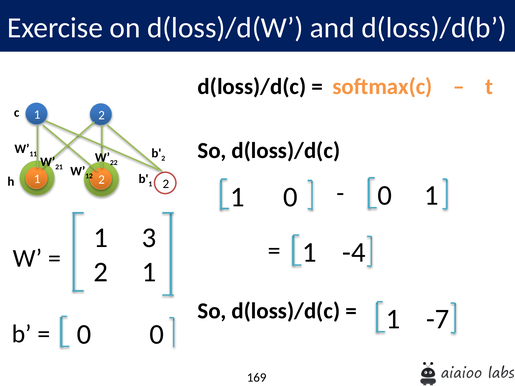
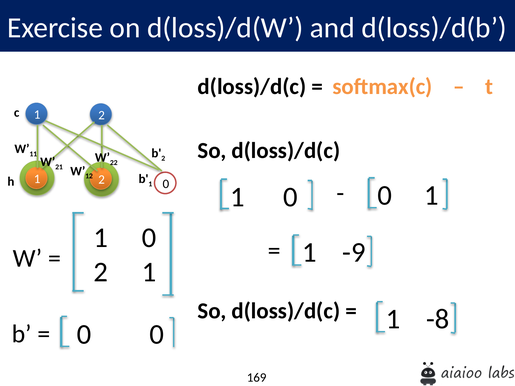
2: 2 -> 0 (166, 184)
3: 3 -> 0 (149, 238)
-4: -4 -> -9 (354, 253)
-7: -7 -> -8 (438, 319)
